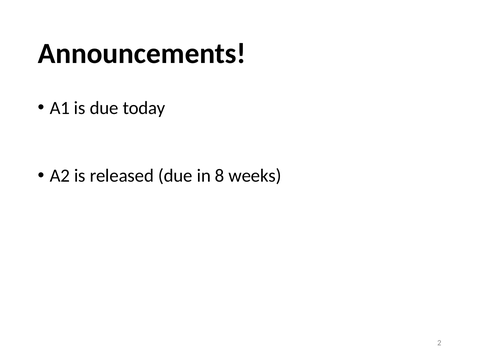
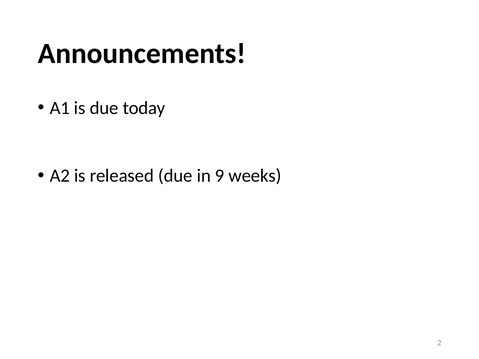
8: 8 -> 9 (220, 176)
